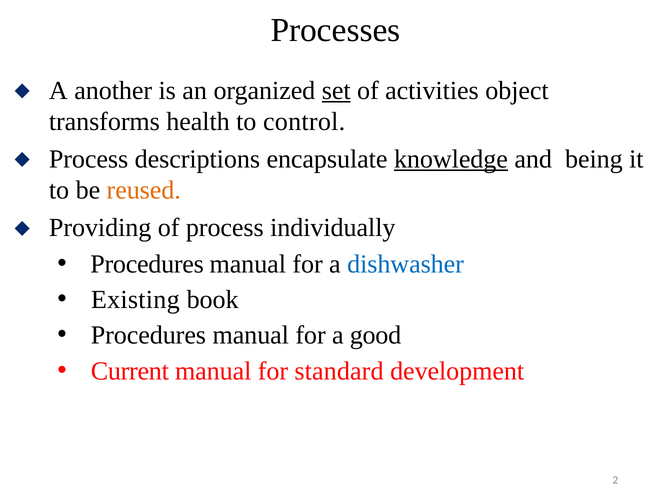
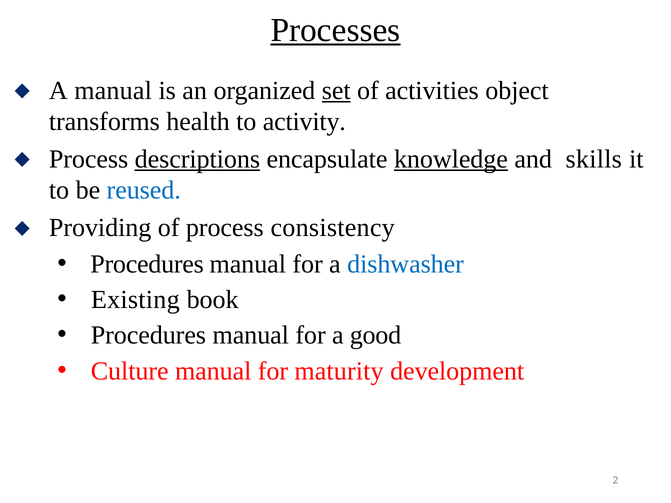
Processes underline: none -> present (335, 30)
A another: another -> manual (113, 90)
control: control -> activity (304, 122)
descriptions underline: none -> present (197, 159)
being: being -> skills (594, 159)
reused colour: orange -> blue (144, 190)
individually: individually -> consistency (333, 228)
Current: Current -> Culture (130, 371)
standard: standard -> maturity (339, 371)
